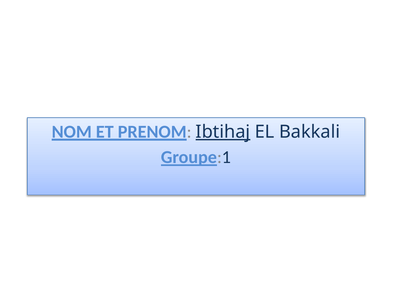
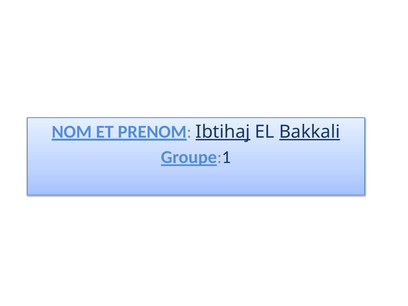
Bakkali underline: none -> present (310, 132)
